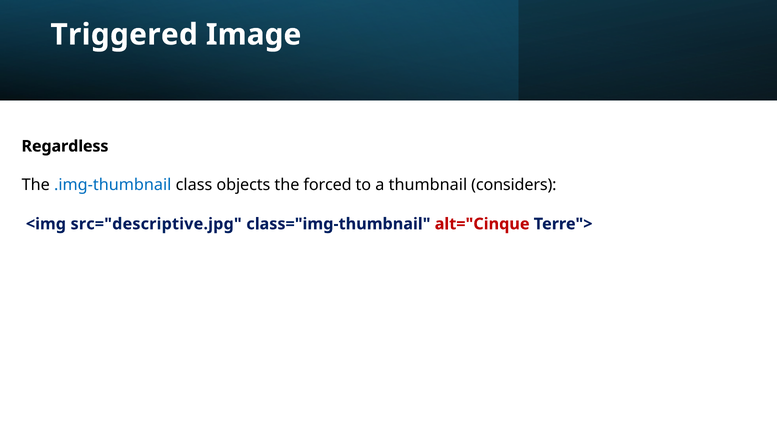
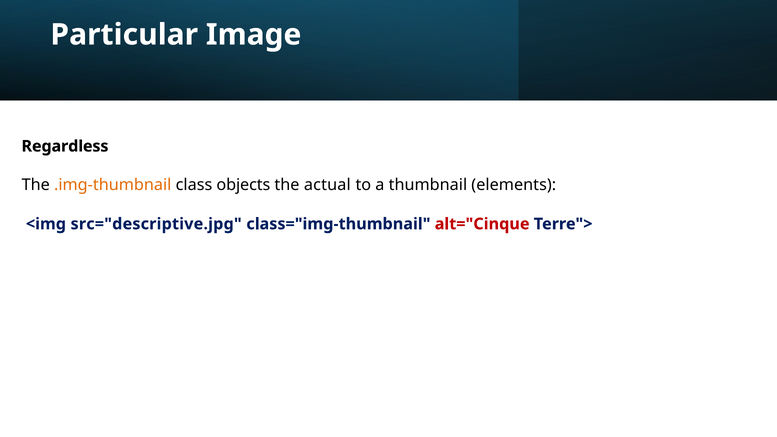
Triggered: Triggered -> Particular (124, 35)
.img-thumbnail colour: blue -> orange (113, 185)
forced: forced -> actual (327, 185)
considers: considers -> elements (514, 185)
